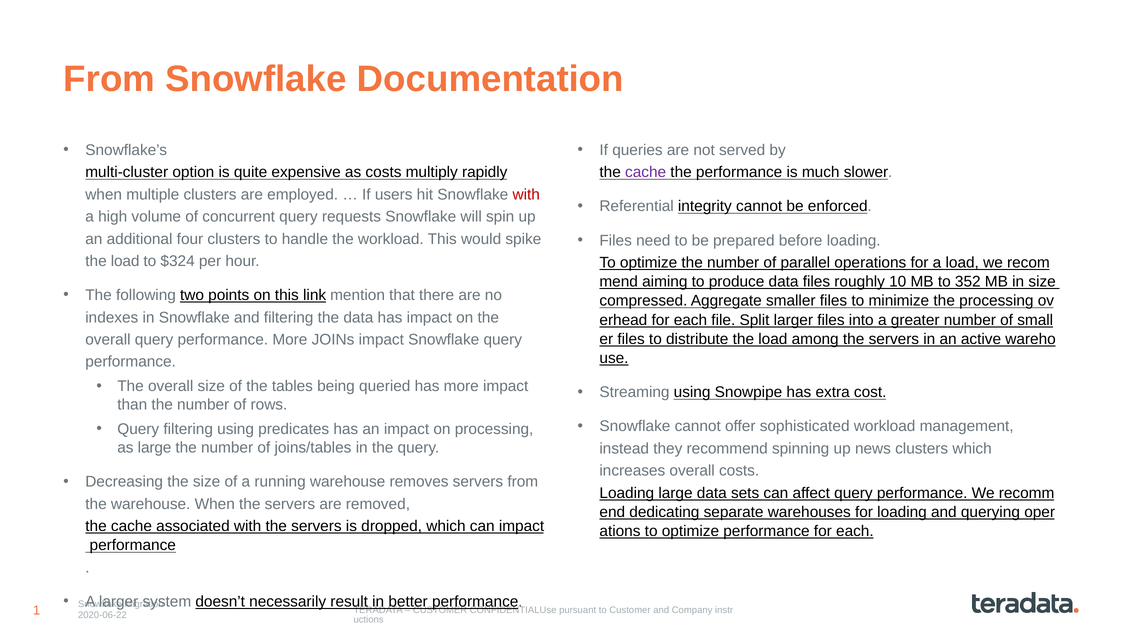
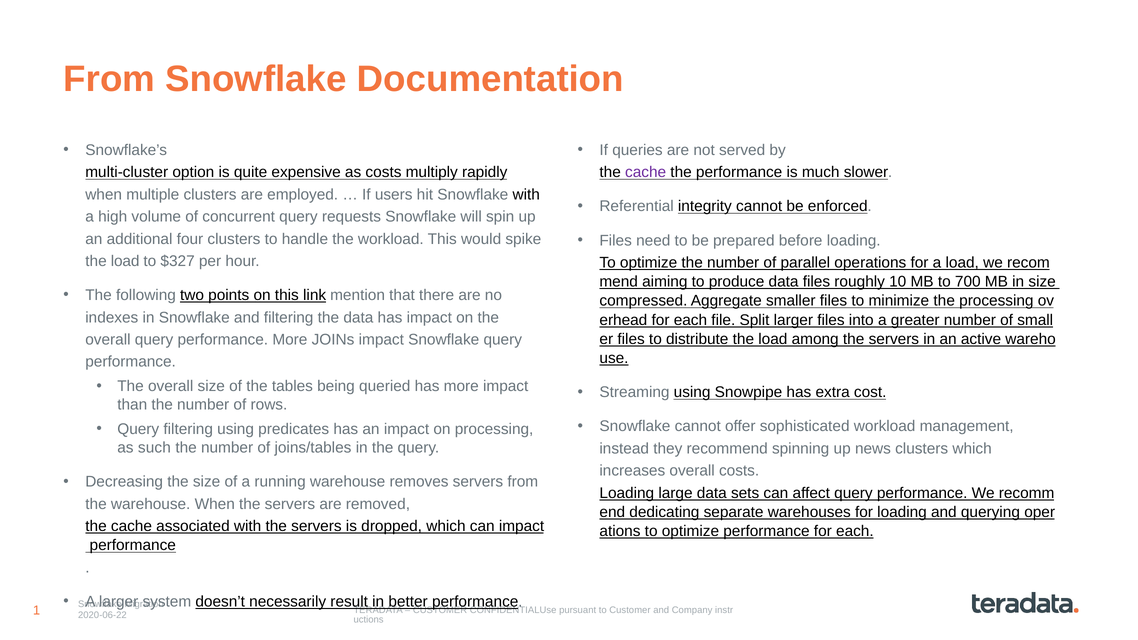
with colour: red -> black (526, 195)
$324: $324 -> $327 (178, 261)
352: 352 -> 700 (968, 282)
as large: large -> such (154, 448)
